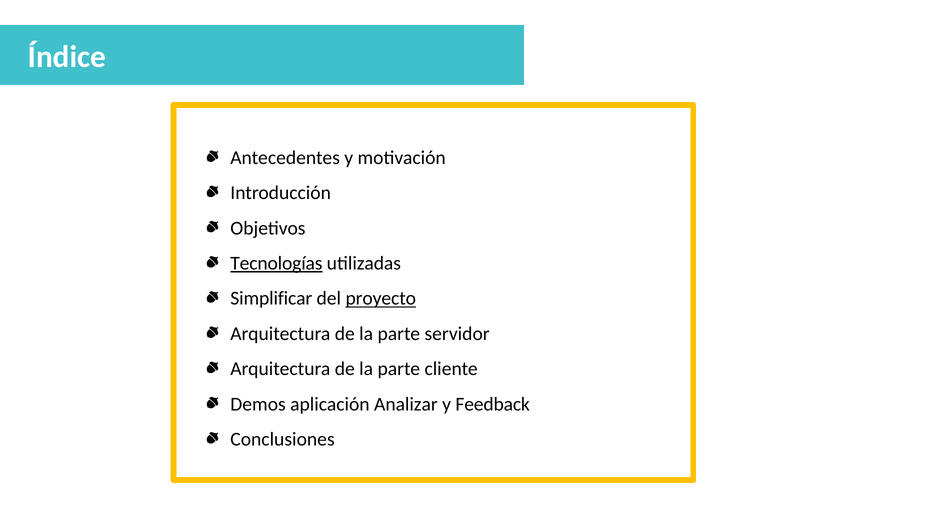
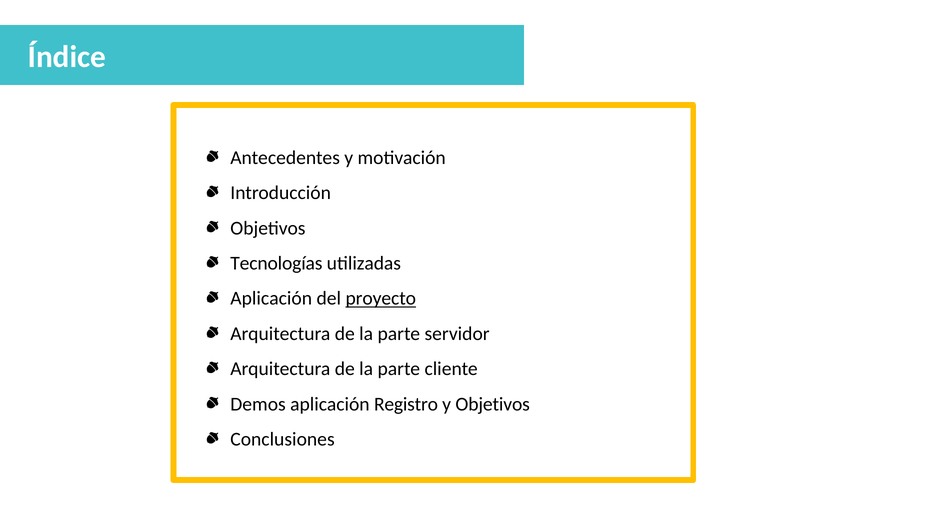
Tecnologías underline: present -> none (276, 263)
Simplificar: Simplificar -> Aplicación (271, 299)
Analizar: Analizar -> Registro (406, 404)
y Feedback: Feedback -> Objetivos (493, 404)
